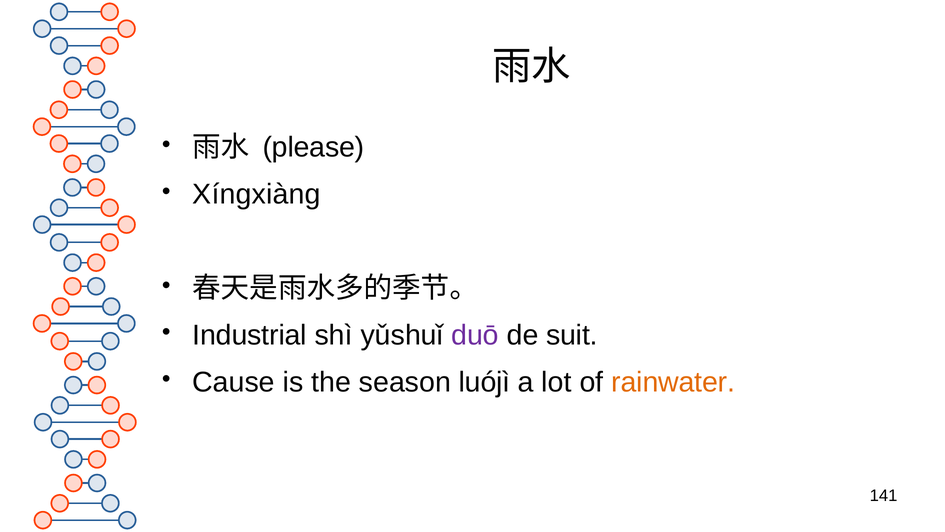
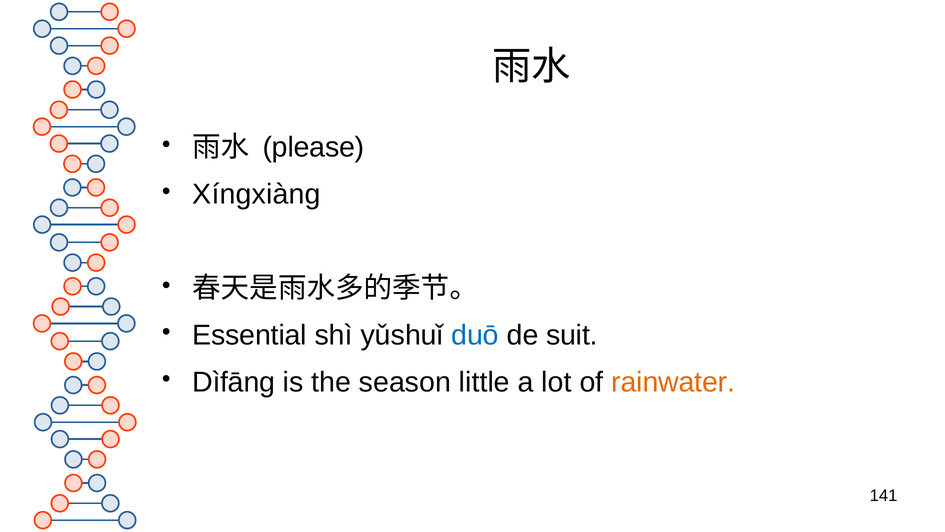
Industrial: Industrial -> Essential (250, 335)
duō colour: purple -> blue (475, 335)
Cause: Cause -> Dìfāng (234, 382)
luójì: luójì -> little (484, 382)
